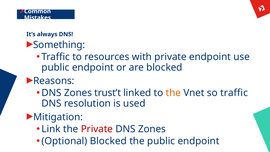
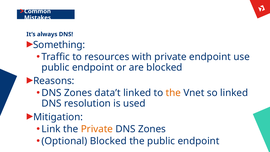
trust’t: trust’t -> data’t (108, 93)
so traffic: traffic -> linked (234, 93)
Private colour: red -> orange (97, 129)
